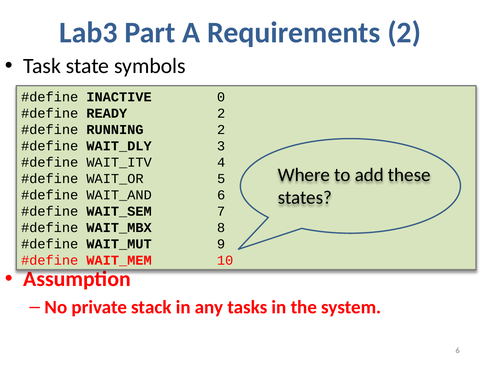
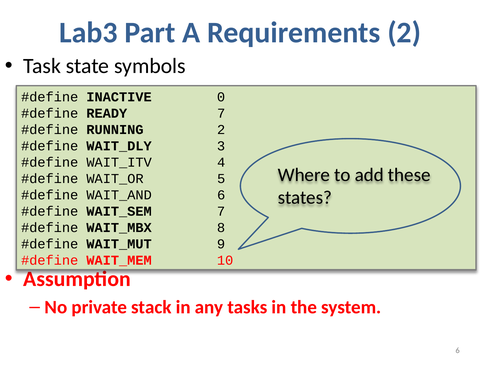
READY 2: 2 -> 7 (221, 113)
